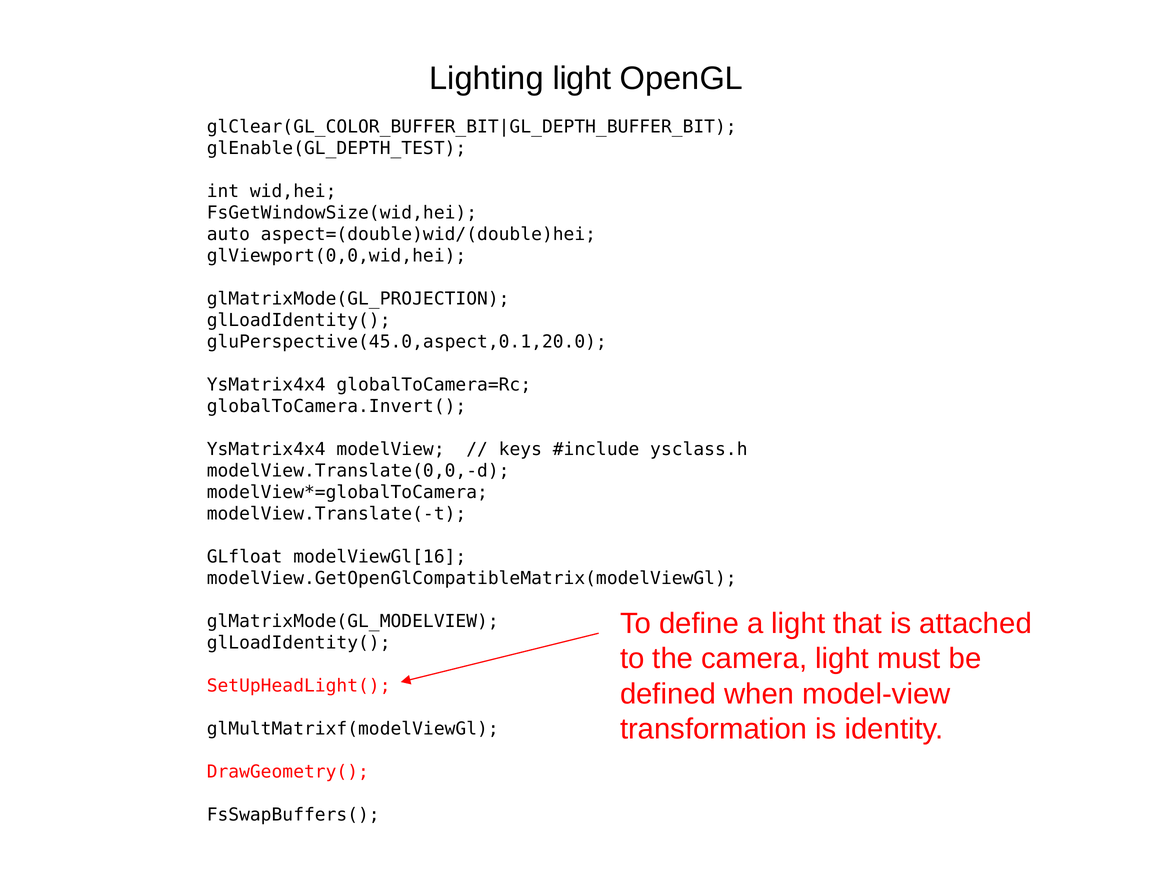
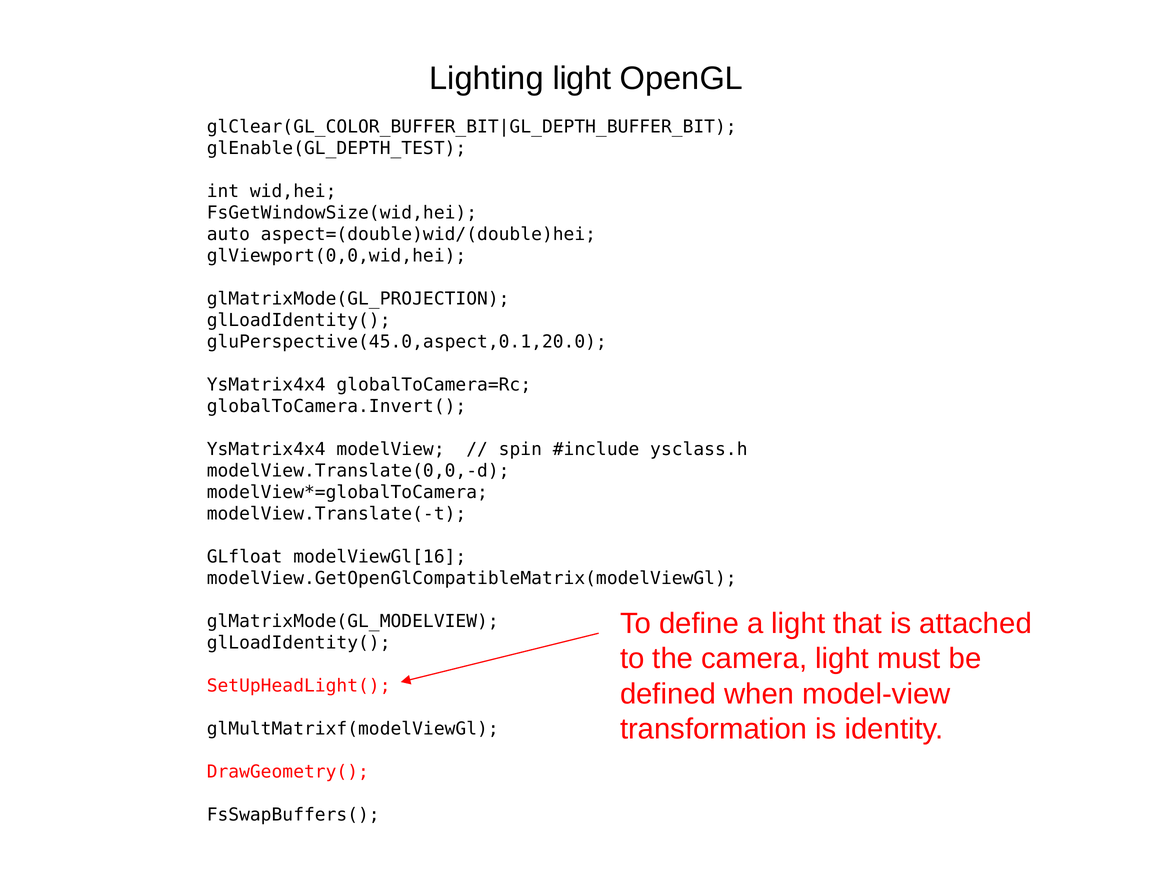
keys: keys -> spin (520, 450)
